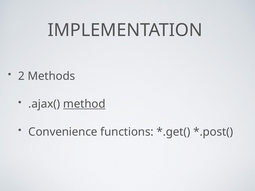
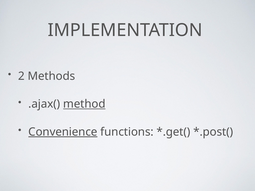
Convenience underline: none -> present (63, 132)
